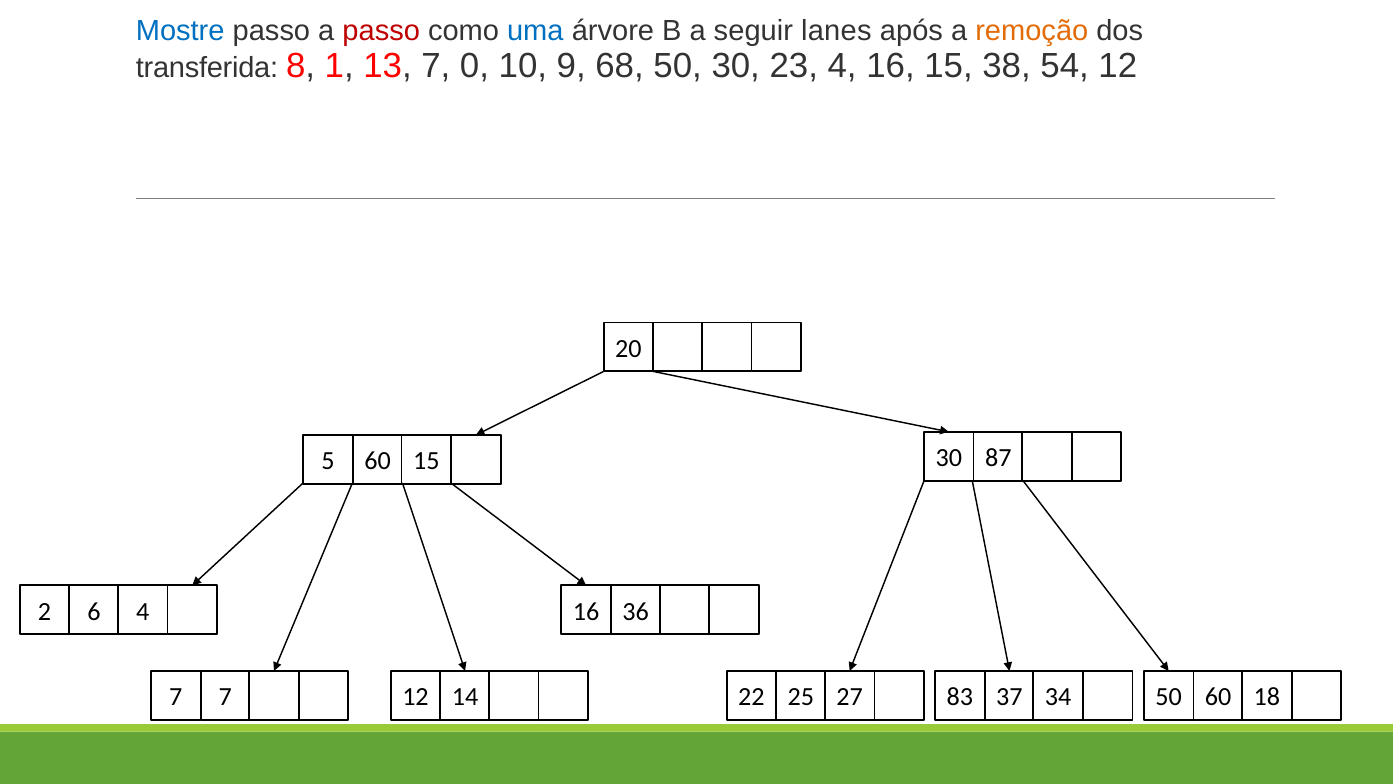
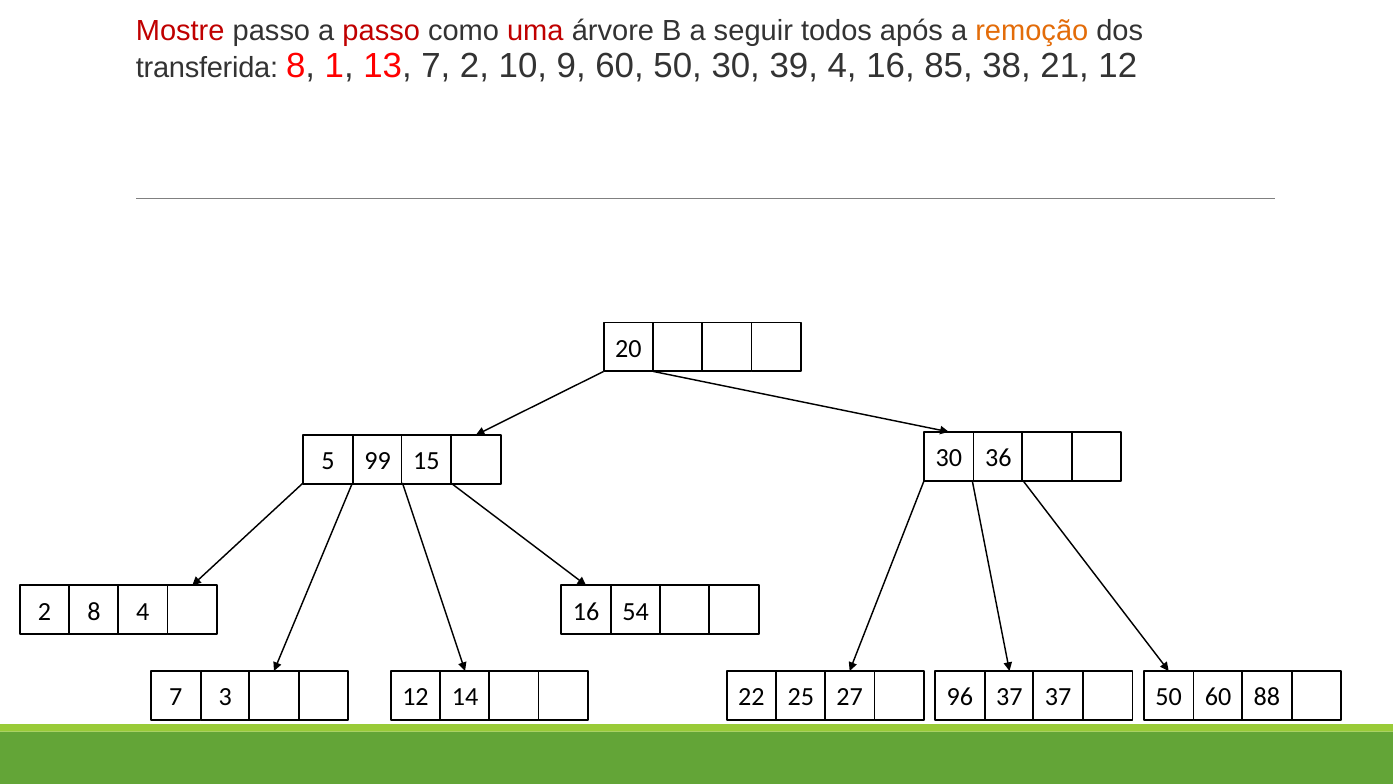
Mostre colour: blue -> red (180, 31)
uma colour: blue -> red (535, 31)
lanes: lanes -> todos (836, 31)
7 0: 0 -> 2 (474, 65)
9 68: 68 -> 60 (620, 65)
23: 23 -> 39 (794, 65)
16 15: 15 -> 85 (949, 65)
54: 54 -> 21 (1065, 65)
87: 87 -> 36 (998, 458)
5 60: 60 -> 99 (378, 461)
2 6: 6 -> 8 (94, 611)
36: 36 -> 54 (636, 611)
7 7: 7 -> 3 (225, 697)
83: 83 -> 96 (960, 697)
37 34: 34 -> 37 (1058, 697)
18: 18 -> 88 (1267, 697)
